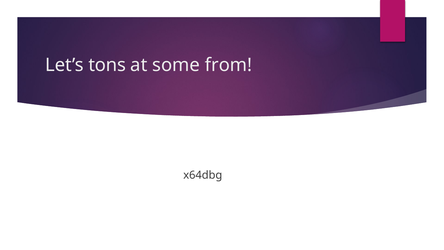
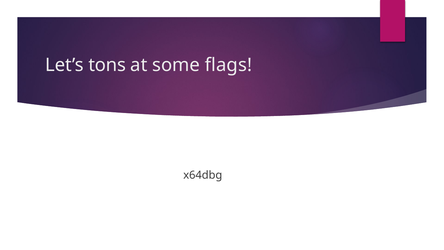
from: from -> flags (228, 65)
